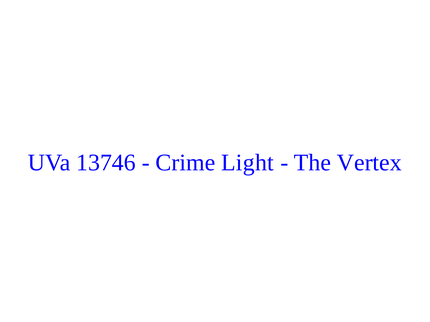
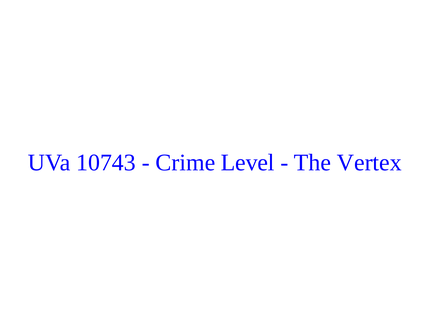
13746: 13746 -> 10743 (106, 163)
Light: Light -> Level (248, 163)
